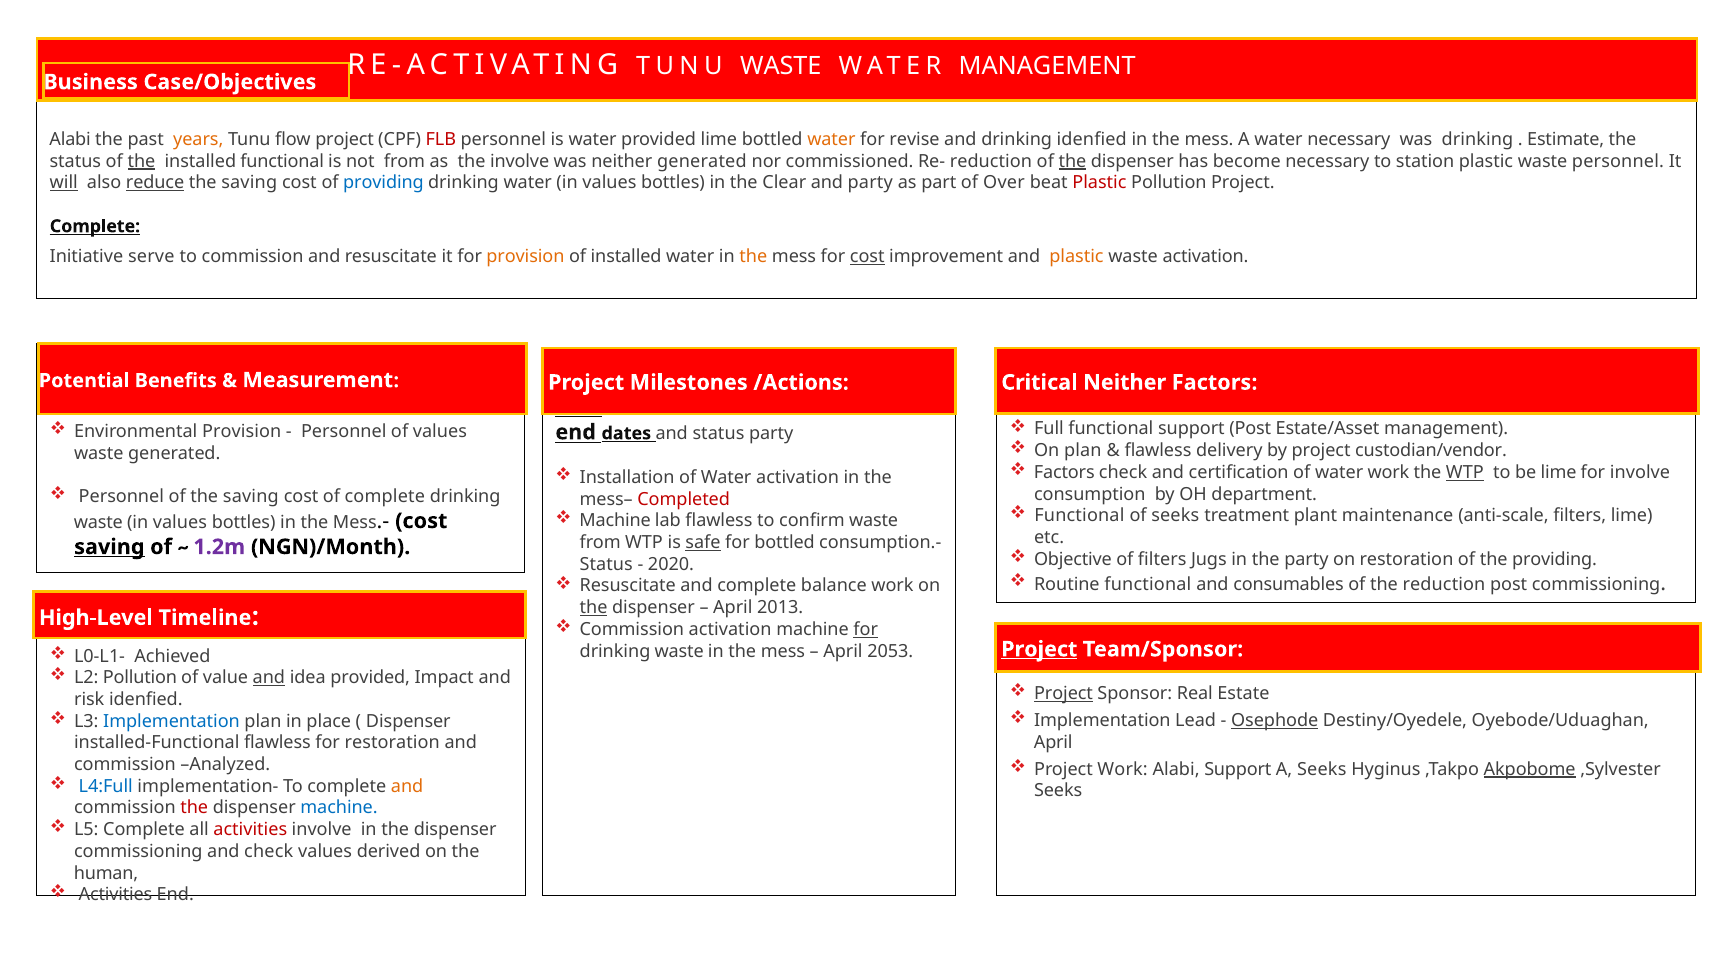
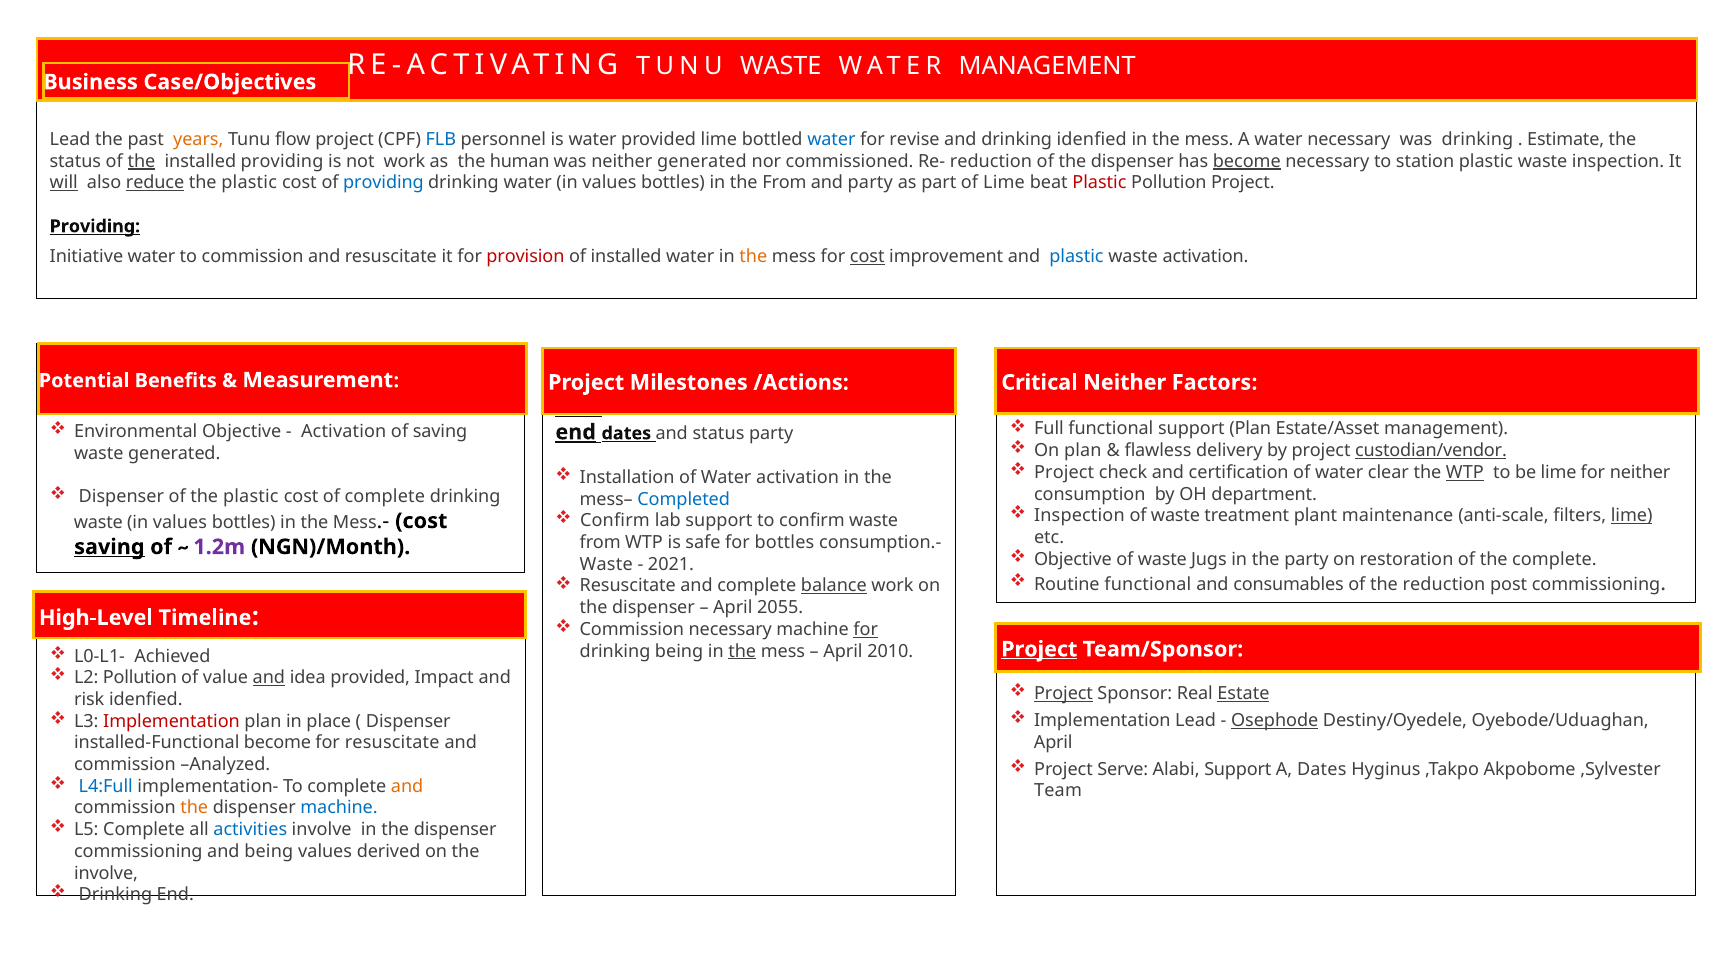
Alabi: Alabi -> Lead (70, 140)
FLB colour: red -> blue (441, 140)
water colour: orange -> blue (831, 140)
installed functional: functional -> providing (282, 161)
not from: from -> work (405, 161)
the involve: involve -> human (520, 161)
the underline: present -> none (1072, 161)
become underline: none -> present (1247, 161)
waste personnel: personnel -> inspection (1618, 161)
saving: saving -> plastic (249, 183)
the Clear: Clear -> From (784, 183)
of Over: Over -> Lime (1004, 183)
Complete: Complete -> Providing (95, 226)
Initiative serve: serve -> water (151, 257)
provision colour: orange -> red (525, 257)
plastic colour: orange -> blue (1076, 257)
support Post: Post -> Plan (1250, 429)
Environmental Provision: Provision -> Objective (242, 432)
Personnel: Personnel -> Activation (344, 432)
of values: values -> saving (440, 432)
end underline: none -> present (576, 432)
custodian/vendor underline: none -> present (1431, 451)
Factors: Factors -> Project (1064, 473)
water work: work -> clear (1388, 473)
for involve: involve -> neither (1640, 473)
Personnel: Personnel -> Dispenser (121, 497)
of the saving: saving -> plastic (251, 497)
Completed colour: red -> blue (684, 499)
Functional: Functional -> Inspection (1079, 516)
seeks: seeks -> waste (1175, 516)
lime underline: none -> present (1632, 516)
Machine: Machine -> Confirm (615, 521)
lab flawless: flawless -> support (719, 521)
safe underline: present -> none (703, 543)
for bottled: bottled -> bottles (784, 543)
filters: filters -> waste (1162, 559)
the providing: providing -> complete (1554, 559)
Status: Status -> Waste (606, 565)
2020: 2020 -> 2021 (671, 565)
balance underline: none -> present (834, 586)
the underline: present -> none (594, 608)
2013: 2013 -> 2055 (780, 608)
Commission activation: activation -> necessary (730, 630)
waste: waste -> being (679, 651)
the underline: none -> present (742, 651)
2053: 2053 -> 2010 (890, 651)
Estate underline: none -> present (1243, 694)
Implementation colour: blue -> red (172, 721)
installed-Functional flawless: flawless -> become (277, 743)
for restoration: restoration -> resuscitate (392, 743)
Project Work: Work -> Serve (1123, 770)
A Seeks: Seeks -> Dates (1322, 770)
Akpobome underline: present -> none (1530, 770)
Seeks: Seeks -> Team (1058, 791)
the colour: red -> orange (194, 808)
activities colour: red -> blue (250, 830)
and check: check -> being (269, 852)
human: human -> involve (106, 873)
Activities: Activities -> Drinking (115, 895)
